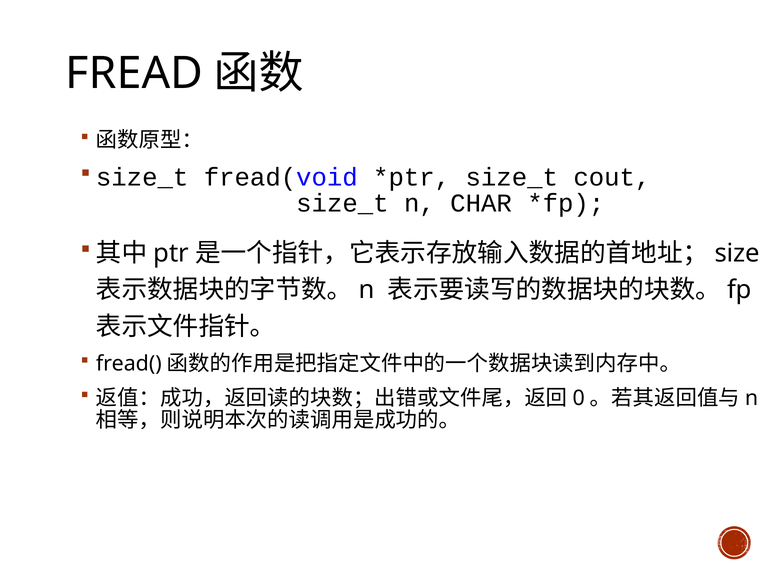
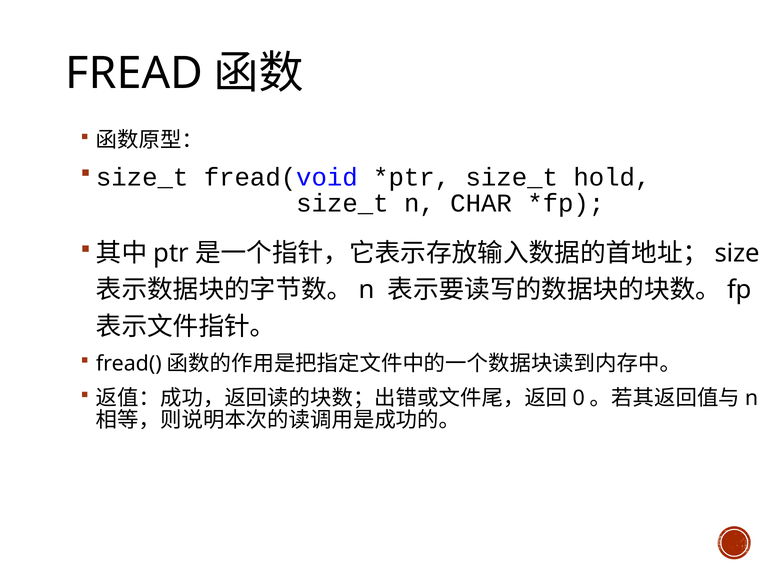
cout: cout -> hold (612, 177)
